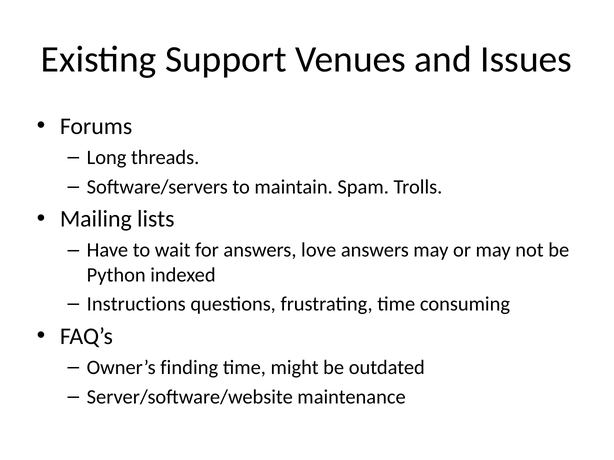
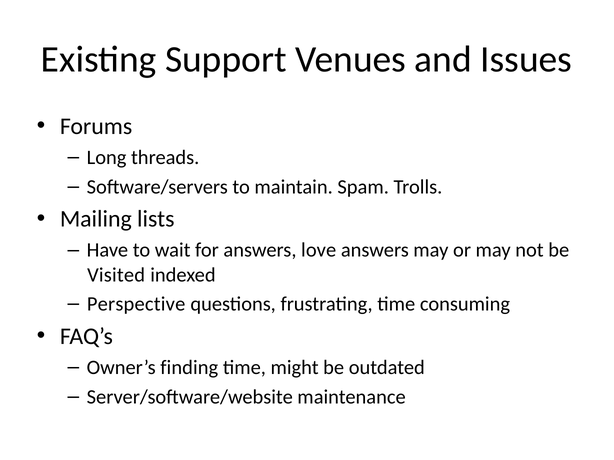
Python: Python -> Visited (116, 275)
Instructions: Instructions -> Perspective (136, 304)
